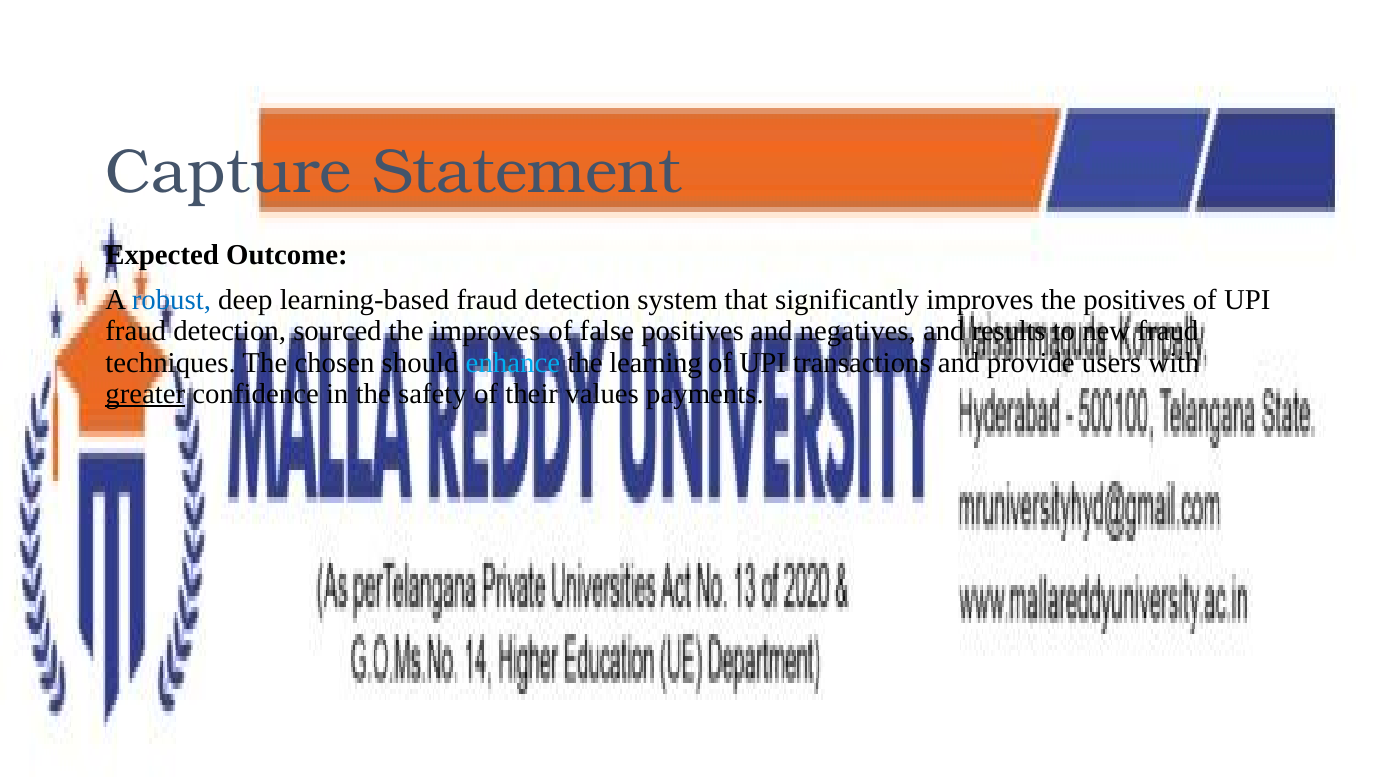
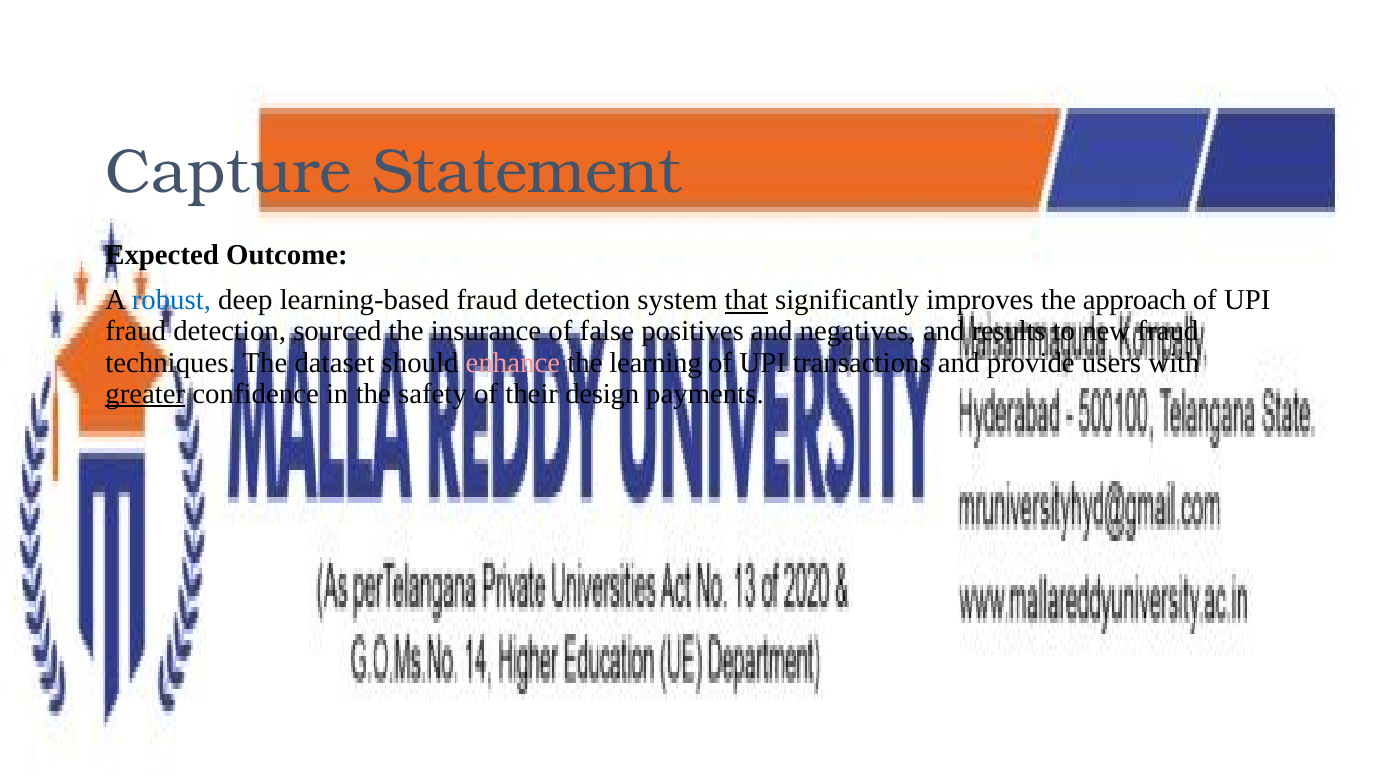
that underline: none -> present (746, 301)
the positives: positives -> approach (1135, 301)
the improves: improves -> insurance (486, 332)
chosen: chosen -> dataset (335, 363)
enhance colour: light blue -> pink (513, 363)
values: values -> design (602, 394)
